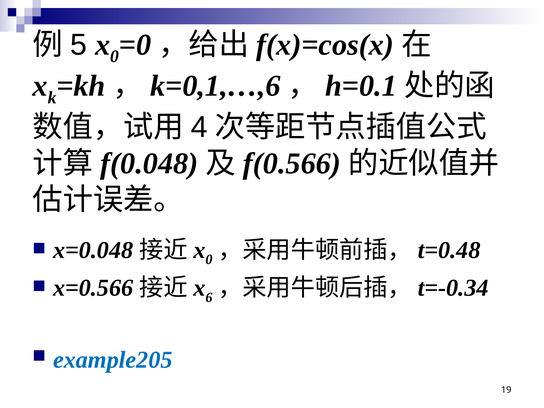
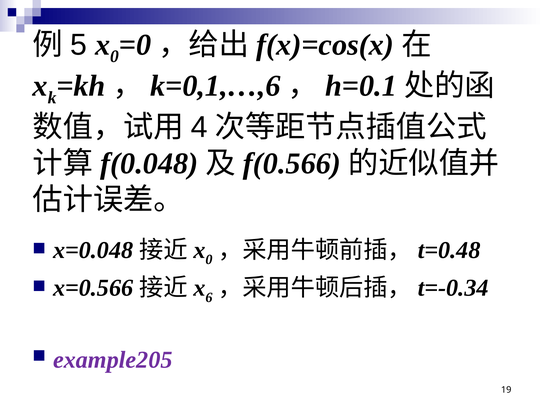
example205 colour: blue -> purple (113, 360)
